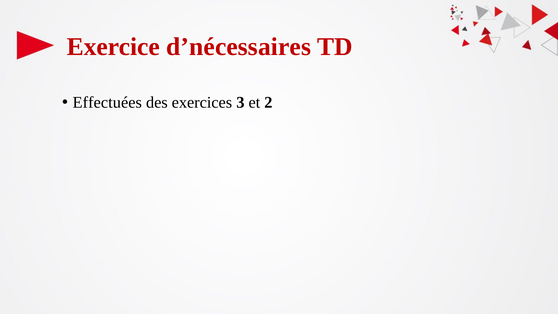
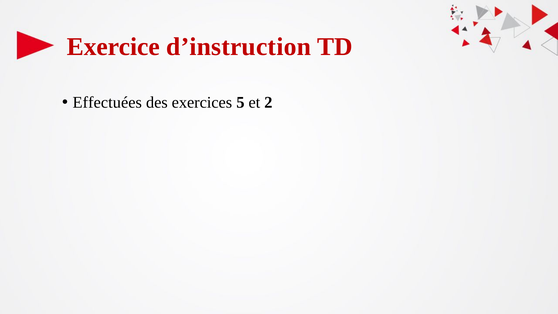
d’nécessaires: d’nécessaires -> d’instruction (239, 47)
3: 3 -> 5 (240, 103)
